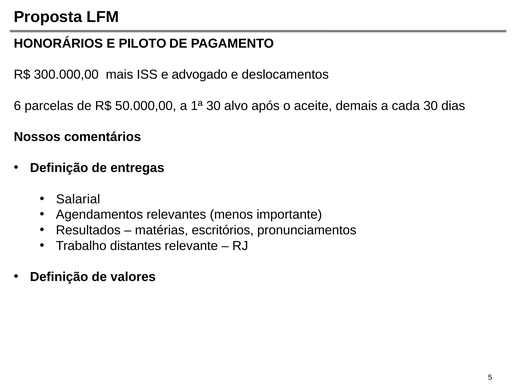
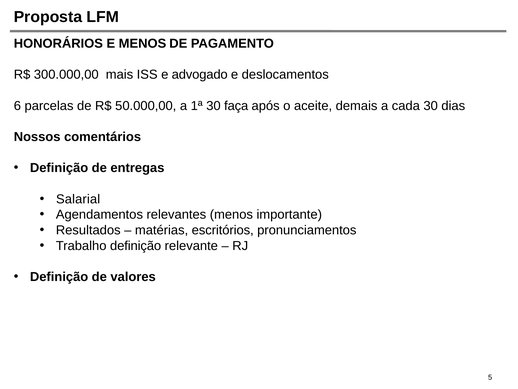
E PILOTO: PILOTO -> MENOS (142, 43)
alvo: alvo -> faça (236, 106)
Trabalho distantes: distantes -> definição (136, 245)
